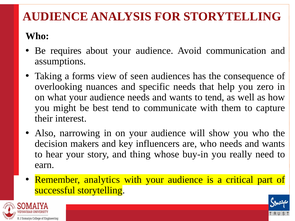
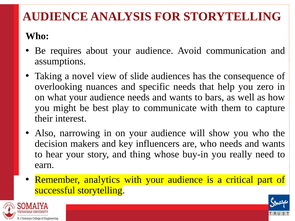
forms: forms -> novel (83, 76)
seen: seen -> slide (139, 76)
to tend: tend -> bars (215, 97)
best tend: tend -> play (120, 108)
